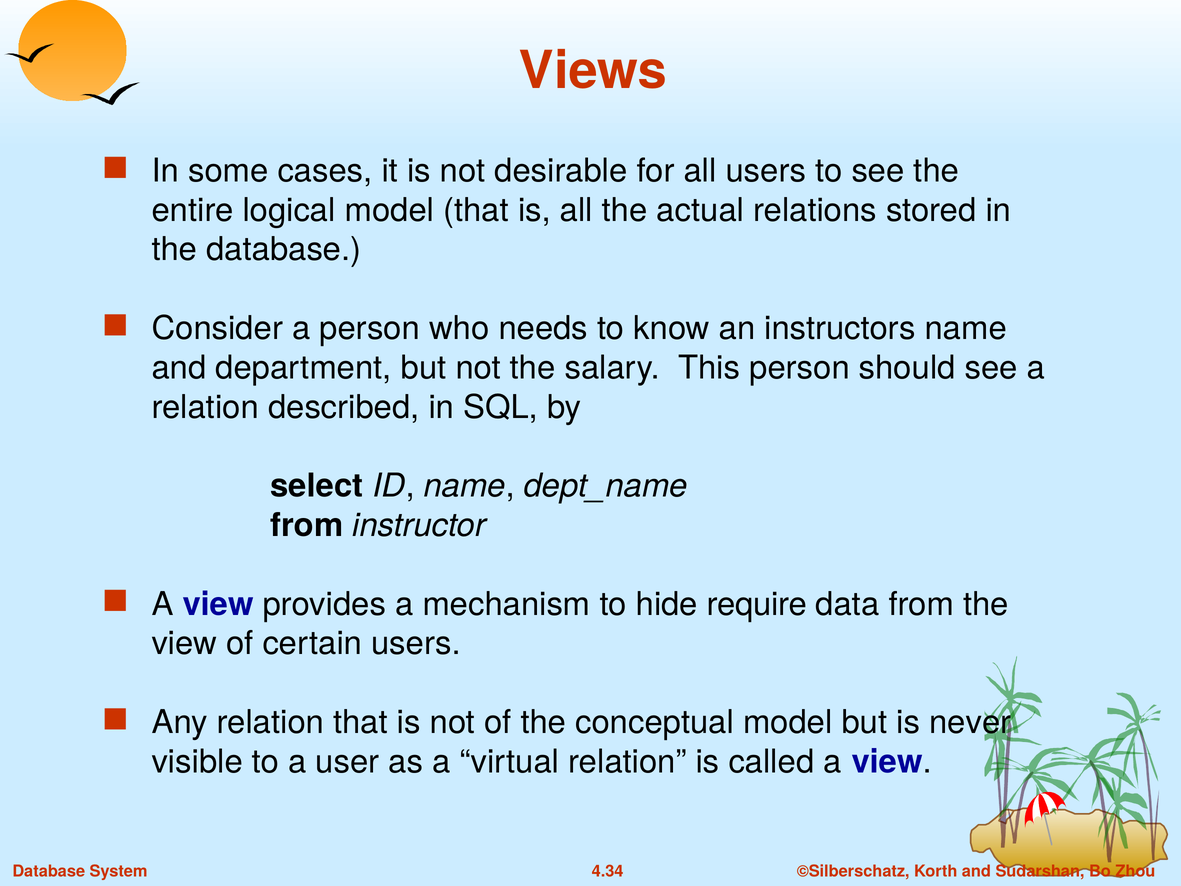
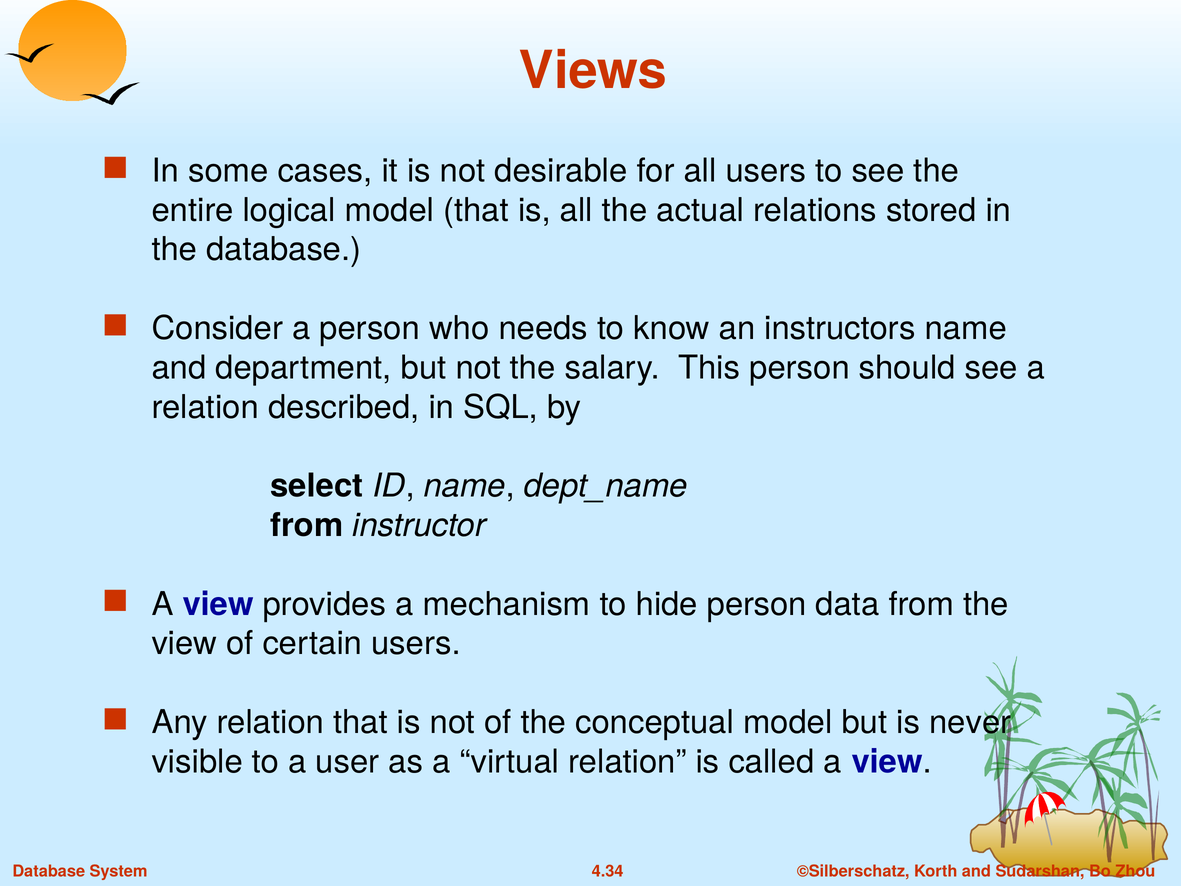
hide require: require -> person (757, 604)
